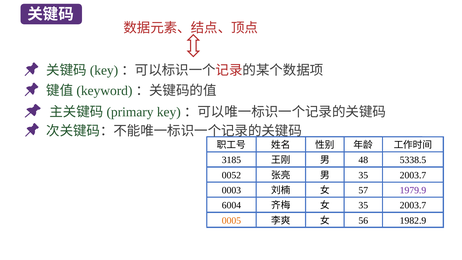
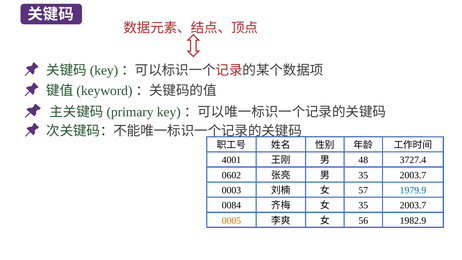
3185: 3185 -> 4001 (231, 160)
5338.5: 5338.5 -> 3727.4 (413, 160)
0052: 0052 -> 0602 (231, 175)
1979.9 colour: purple -> blue (413, 190)
6004: 6004 -> 0084 (231, 205)
